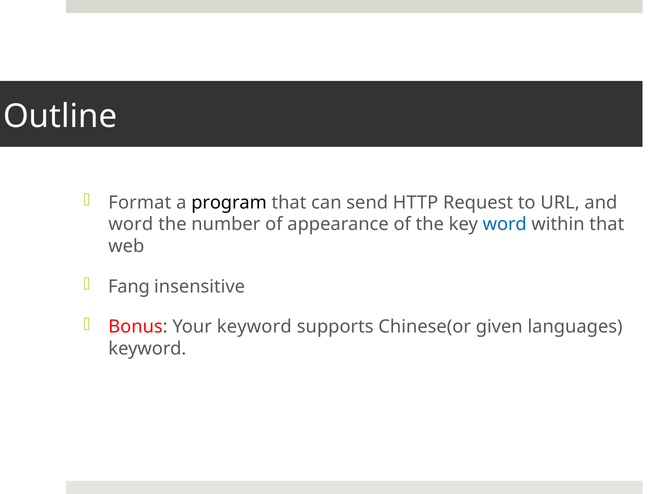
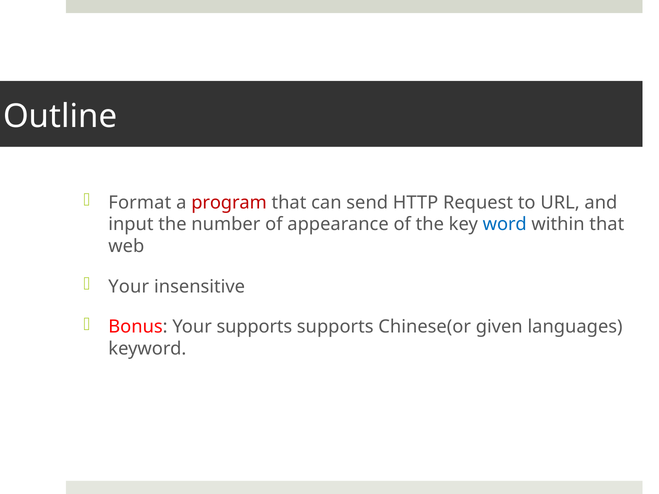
program colour: black -> red (229, 203)
word: word -> input (131, 225)
Fang: Fang -> Your (129, 287)
Your keyword: keyword -> supports (254, 327)
